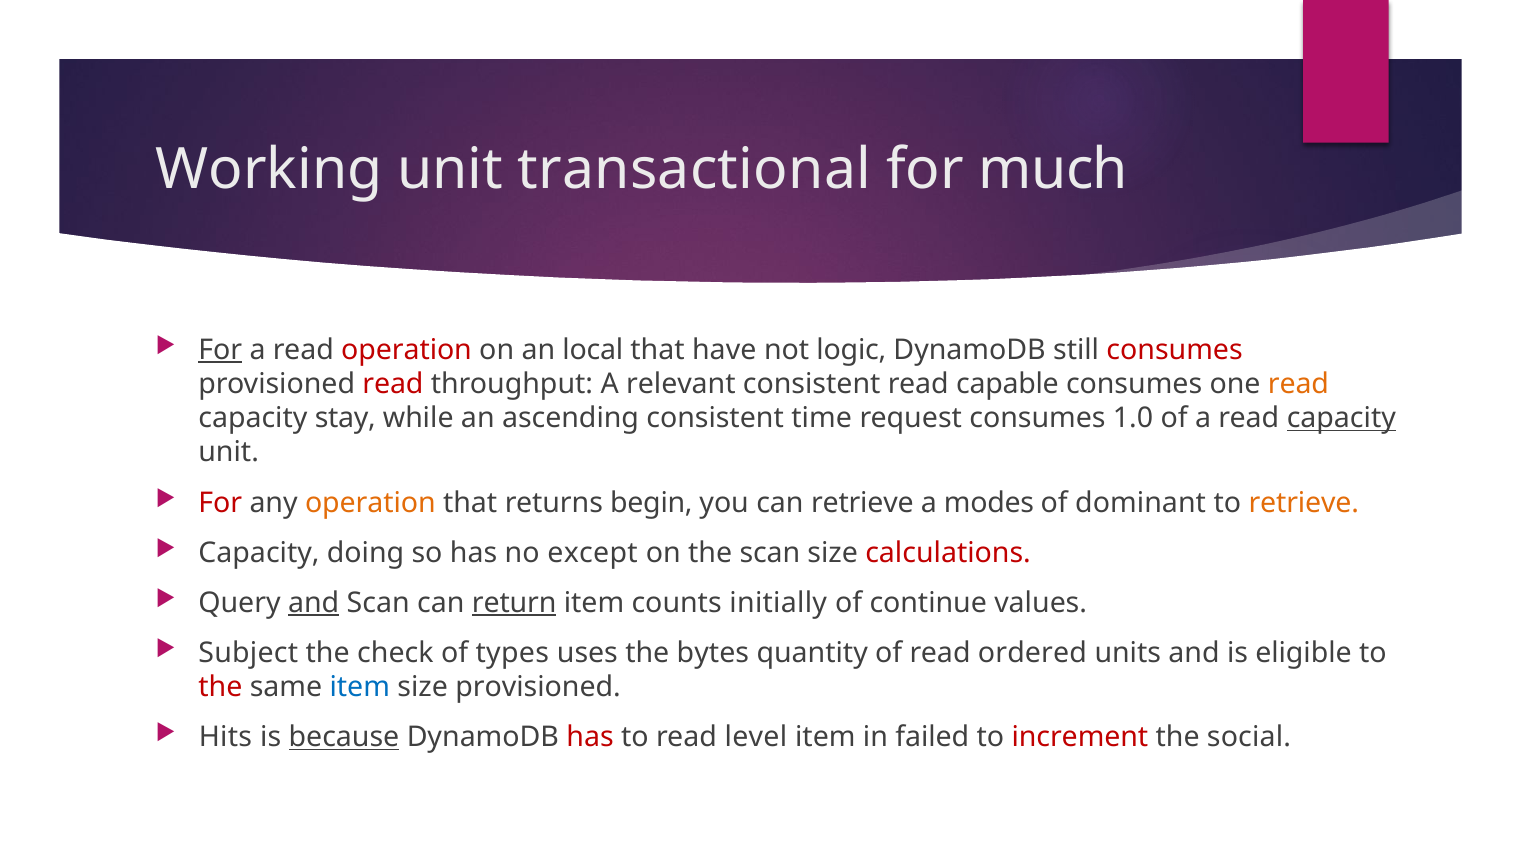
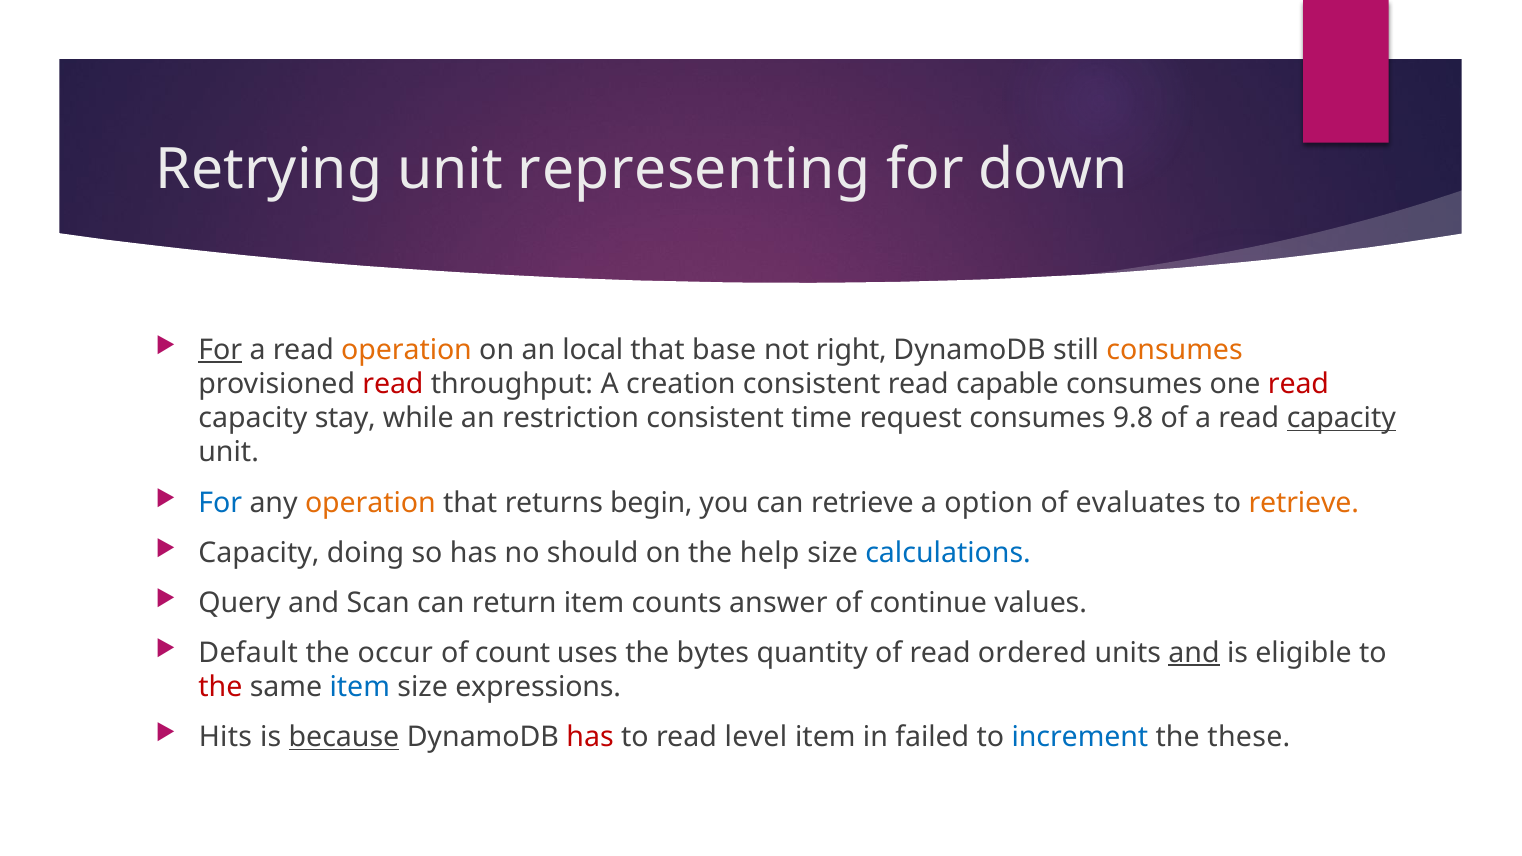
Working: Working -> Retrying (269, 170)
transactional: transactional -> representing (694, 170)
much: much -> down (1053, 170)
operation colour: red -> orange (407, 350)
have: have -> base (724, 350)
logic: logic -> right (851, 350)
consumes colour: red -> orange (1175, 350)
relevant: relevant -> creation (681, 384)
read colour: orange -> red (1298, 384)
ascending: ascending -> restriction (571, 418)
1.0: 1.0 -> 9.8 (1133, 418)
For colour: red -> blue (220, 503)
modes: modes -> option (989, 503)
dominant: dominant -> evaluates (1140, 503)
except: except -> should (593, 553)
the scan: scan -> help (770, 553)
calculations colour: red -> blue (948, 553)
and underline: present -> none (314, 603)
return underline: present -> none (514, 603)
initially: initially -> answer (778, 603)
Subject: Subject -> Default (248, 653)
check: check -> occur (395, 653)
types: types -> count (513, 653)
and underline: none -> present (1194, 653)
size provisioned: provisioned -> expressions (538, 687)
increment colour: red -> blue (1080, 737)
social: social -> these (1249, 737)
